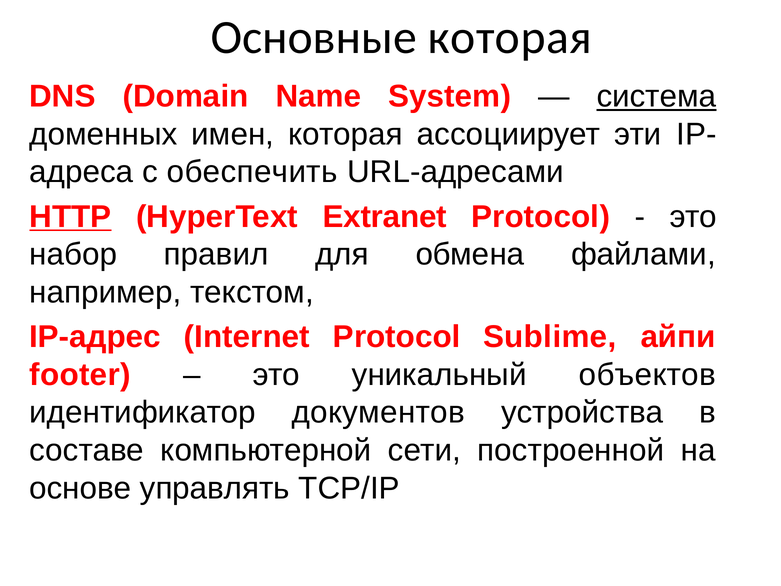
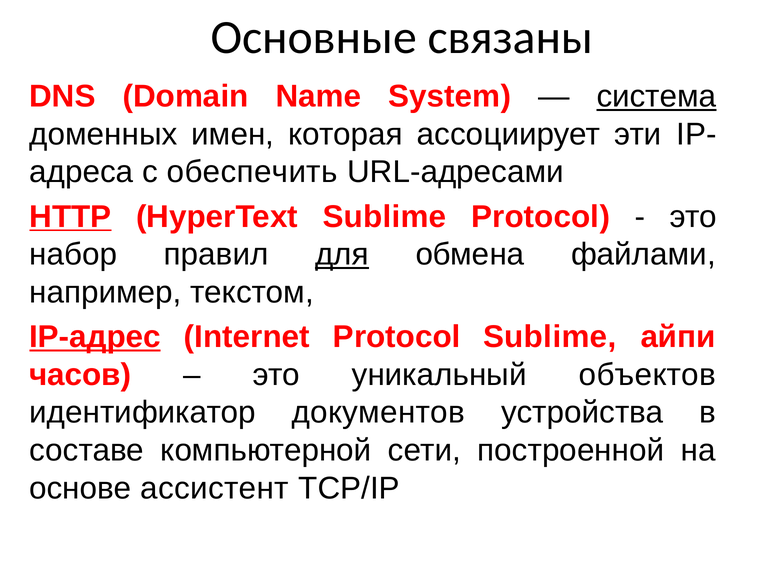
Основные которая: которая -> связаны (510, 38)
HyperText Extranet: Extranet -> Sublime (385, 217)
для underline: none -> present (342, 254)
IP-адрес underline: none -> present (95, 337)
footer: footer -> часов (80, 375)
управлять: управлять -> ассистент (215, 488)
